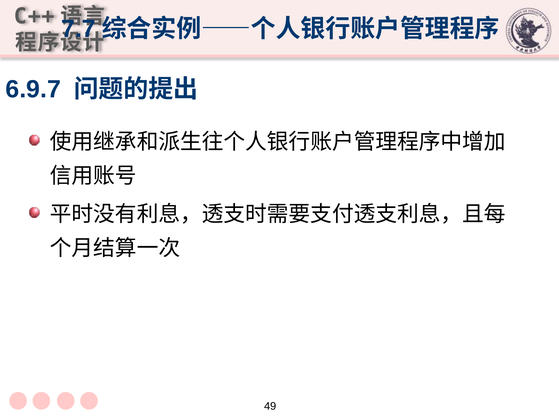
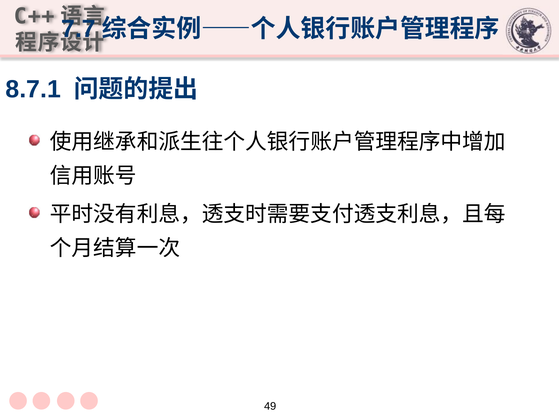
6.9.7: 6.9.7 -> 8.7.1 (33, 89)
